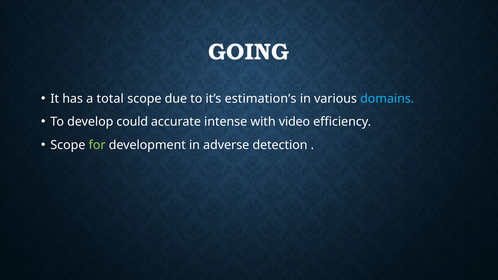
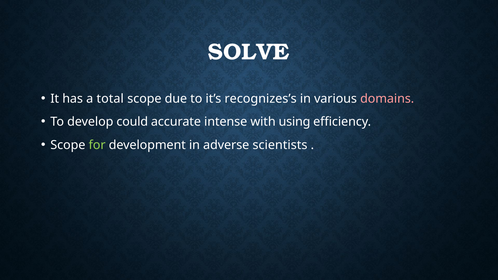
GOING: GOING -> SOLVE (249, 52)
estimation’s: estimation’s -> recognizes’s (261, 99)
domains colour: light blue -> pink (387, 99)
video: video -> using (294, 122)
detection: detection -> scientists (280, 145)
